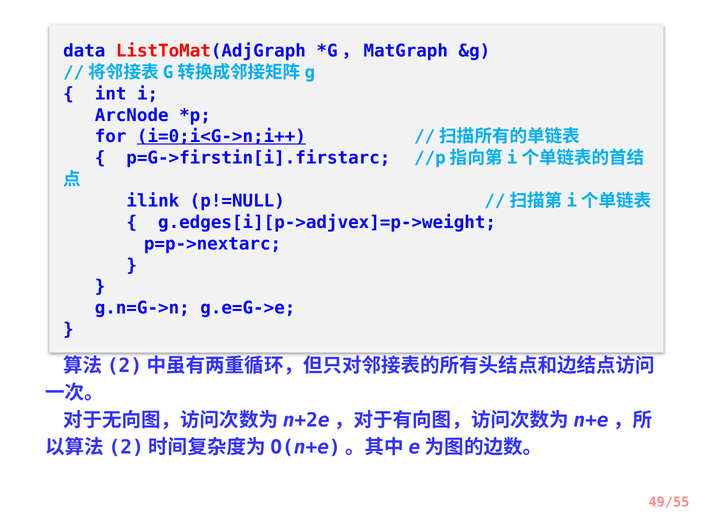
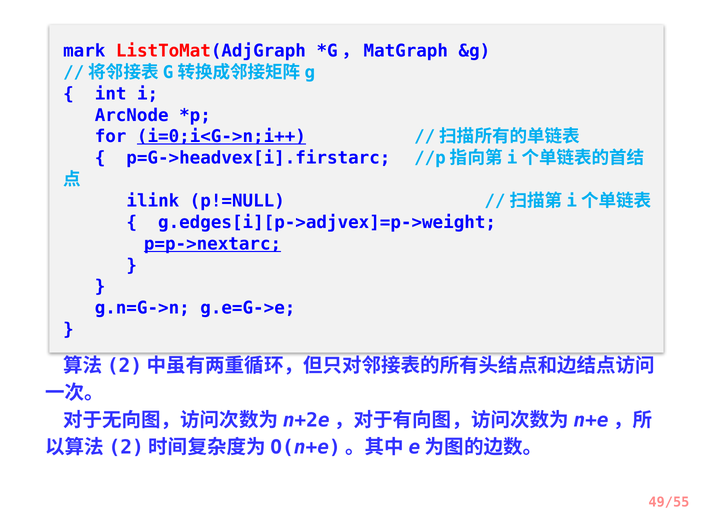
data: data -> mark (84, 51)
p=G->firstin[i].firstarc: p=G->firstin[i].firstarc -> p=G->headvex[i].firstarc (258, 158)
p=p->nextarc underline: none -> present (213, 244)
